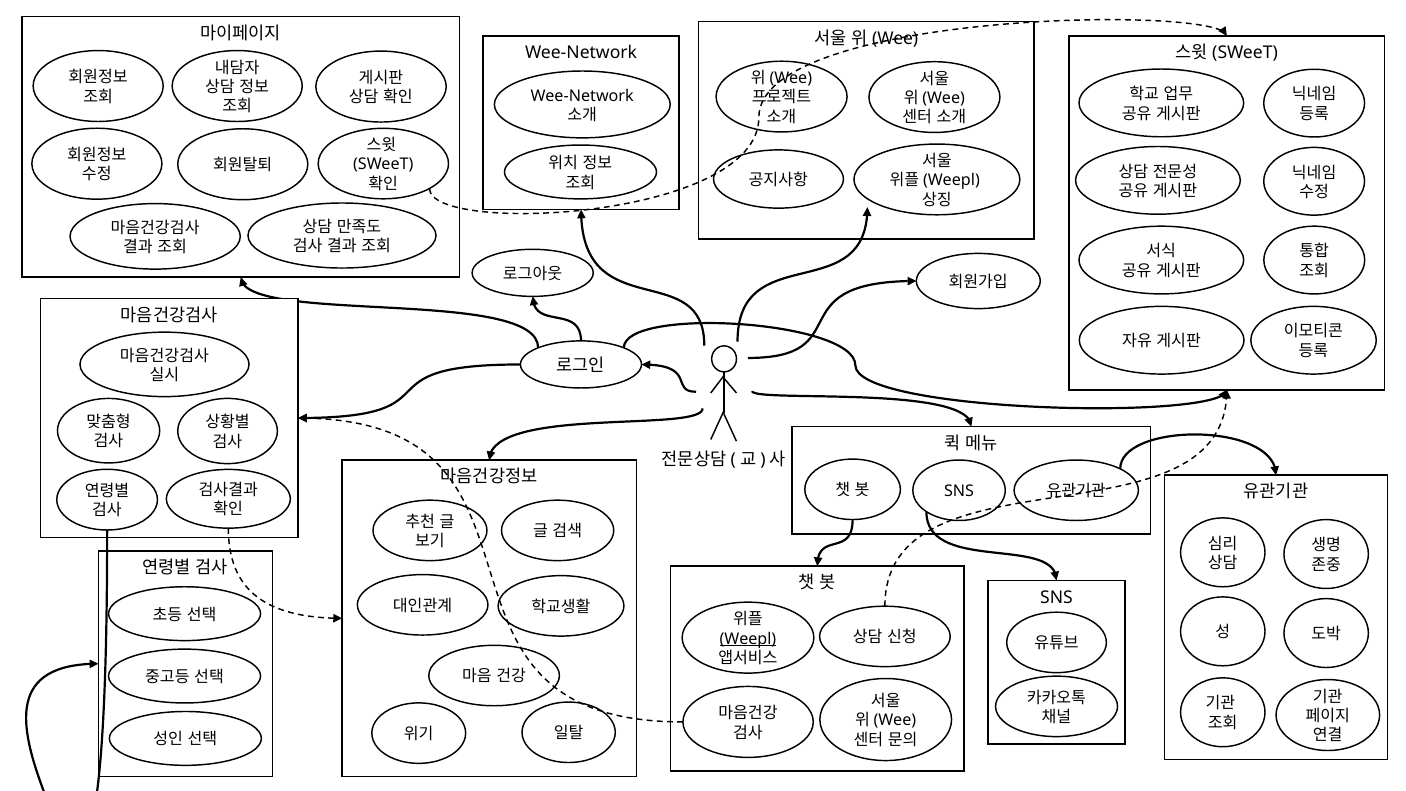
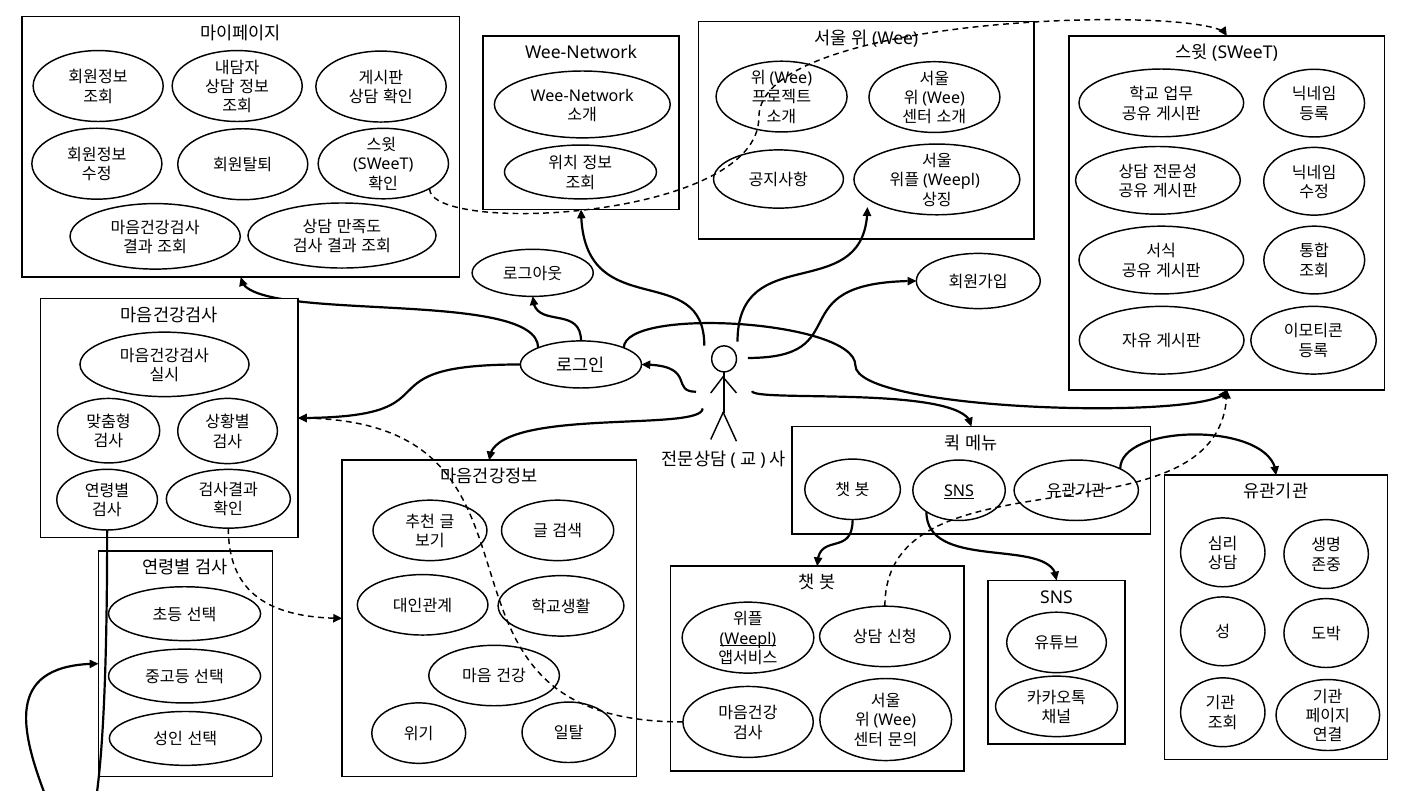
SNS underline: none -> present (959, 491)
